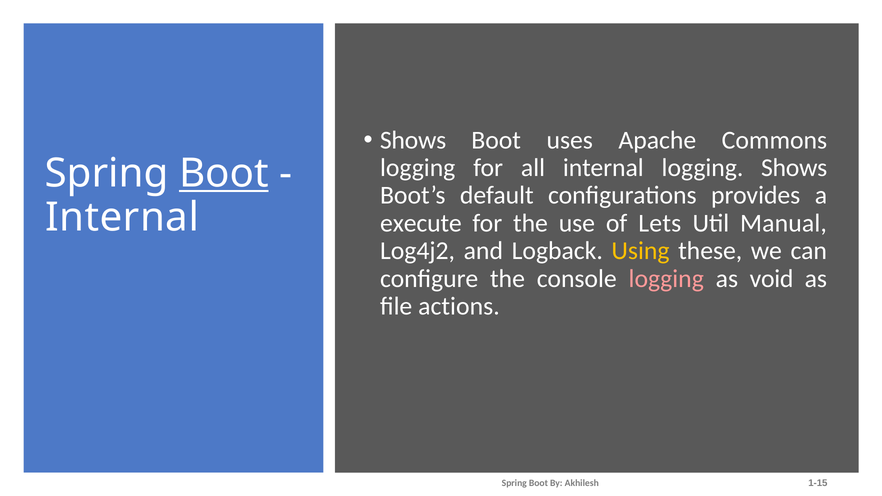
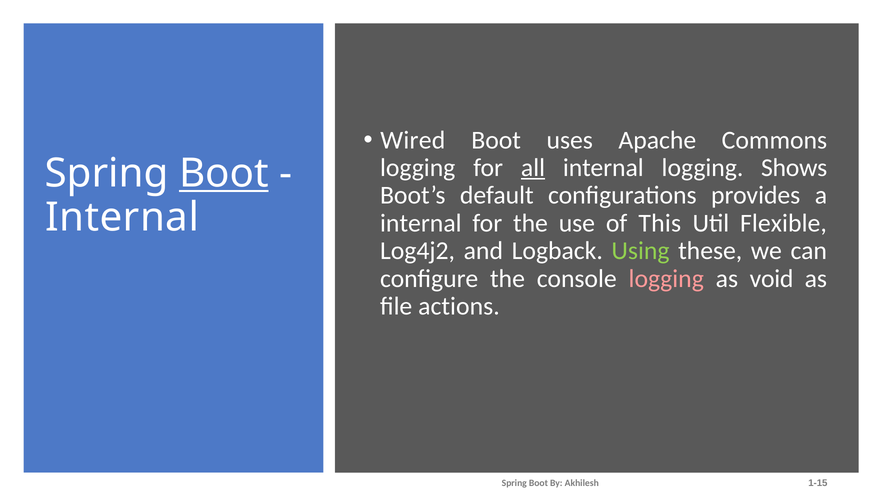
Shows: Shows -> Wired (413, 140)
all underline: none -> present (533, 168)
execute: execute -> internal (421, 223)
Lets: Lets -> This (660, 223)
Manual: Manual -> Flexible (783, 223)
Using colour: yellow -> light green (641, 251)
